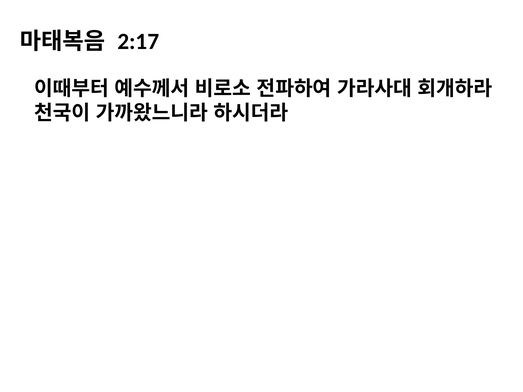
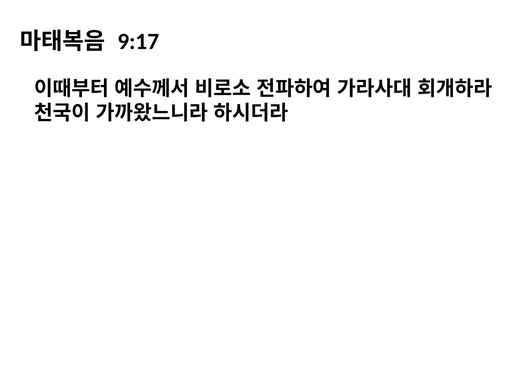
2:17: 2:17 -> 9:17 (138, 42)
